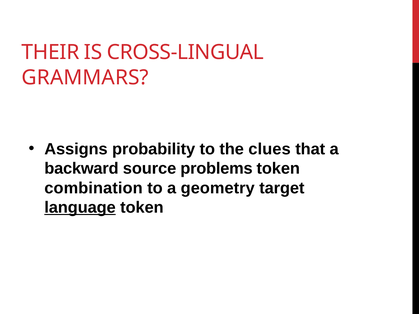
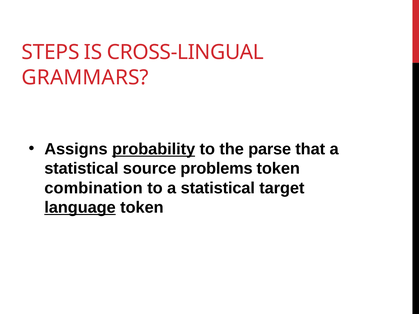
THEIR: THEIR -> STEPS (51, 52)
probability underline: none -> present (154, 149)
clues: clues -> parse (270, 149)
backward: backward -> statistical (81, 169)
to a geometry: geometry -> statistical (218, 188)
